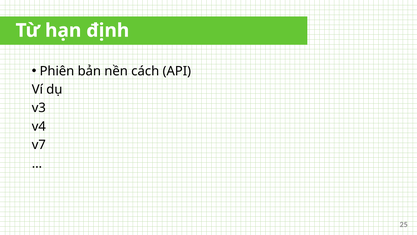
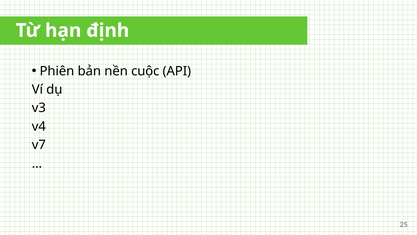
cách: cách -> cuộc (145, 71)
